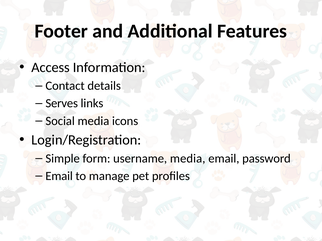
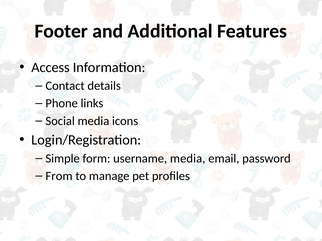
Serves: Serves -> Phone (62, 104)
Email: Email -> From (59, 176)
